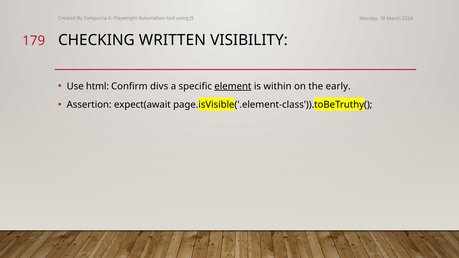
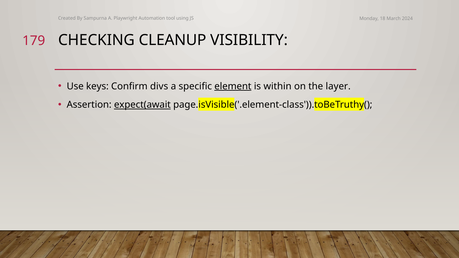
WRITTEN: WRITTEN -> CLEANUP (172, 40)
html: html -> keys (97, 86)
early: early -> layer (338, 86)
expect(await underline: none -> present (142, 105)
